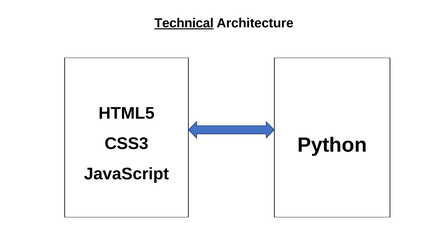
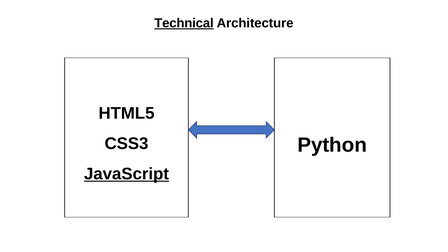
JavaScript underline: none -> present (127, 174)
